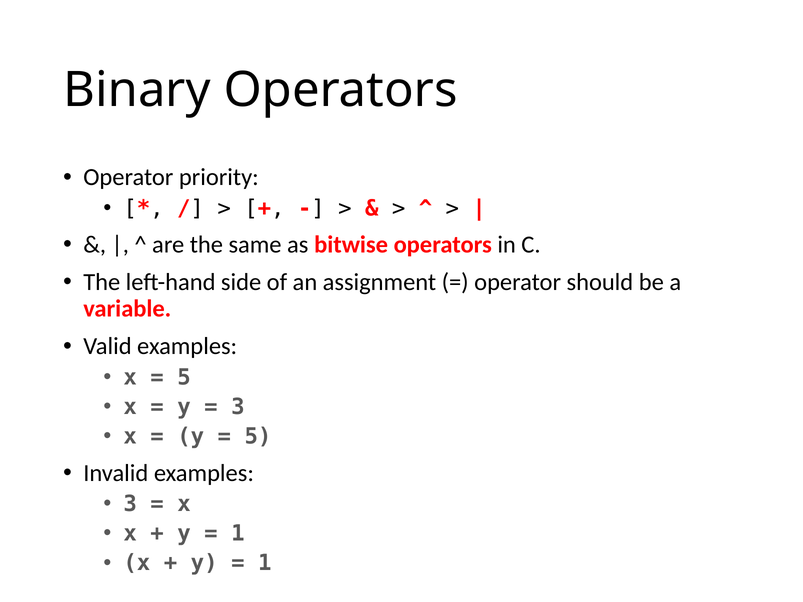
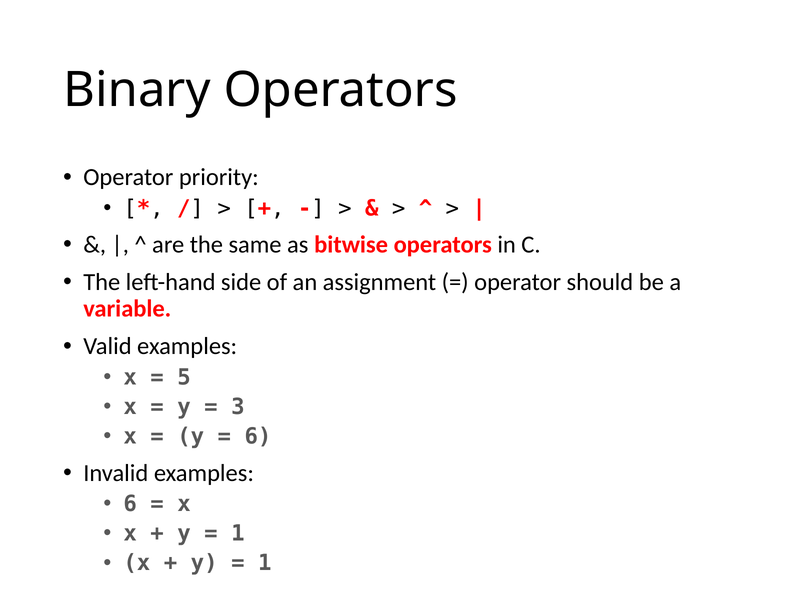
5: 5 -> 6 (258, 437)
3: 3 -> 6 (130, 504)
